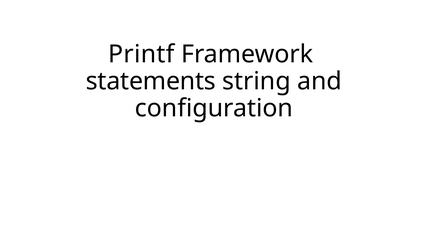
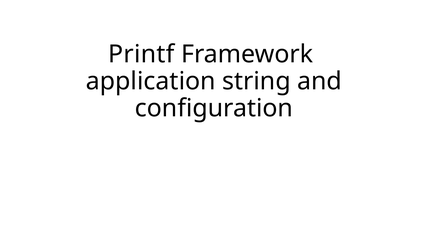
statements: statements -> application (151, 81)
